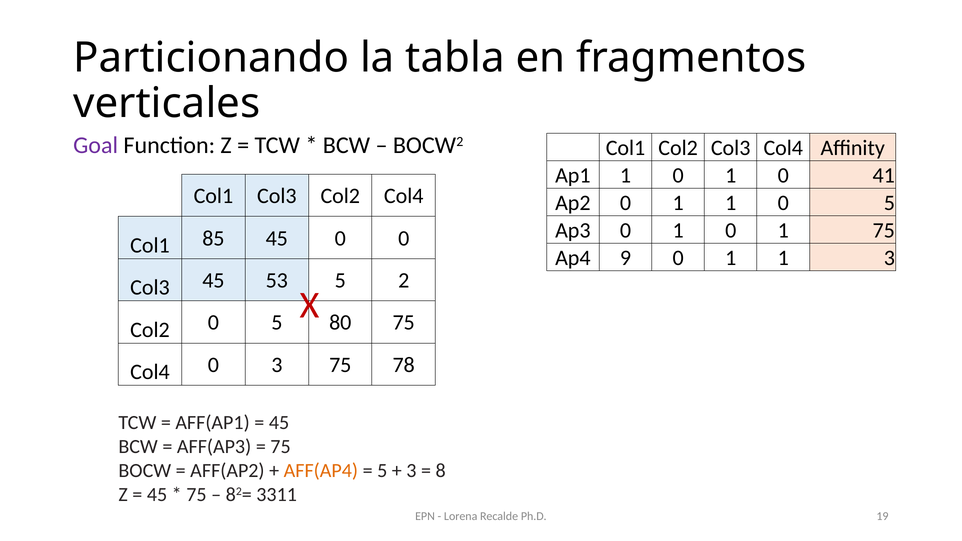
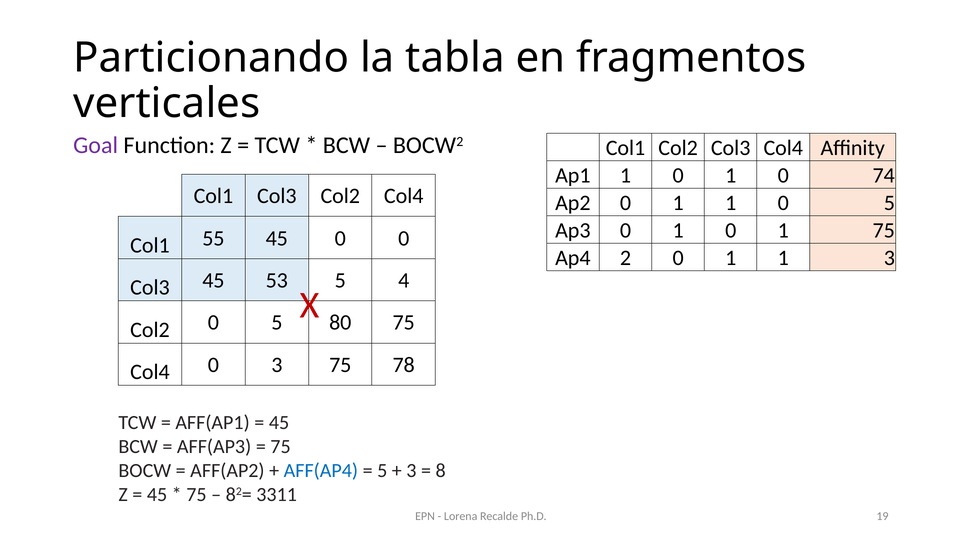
41: 41 -> 74 (884, 175)
85: 85 -> 55 (213, 238)
9: 9 -> 2 (626, 258)
2: 2 -> 4 (404, 281)
AFF(AP4 colour: orange -> blue (321, 471)
